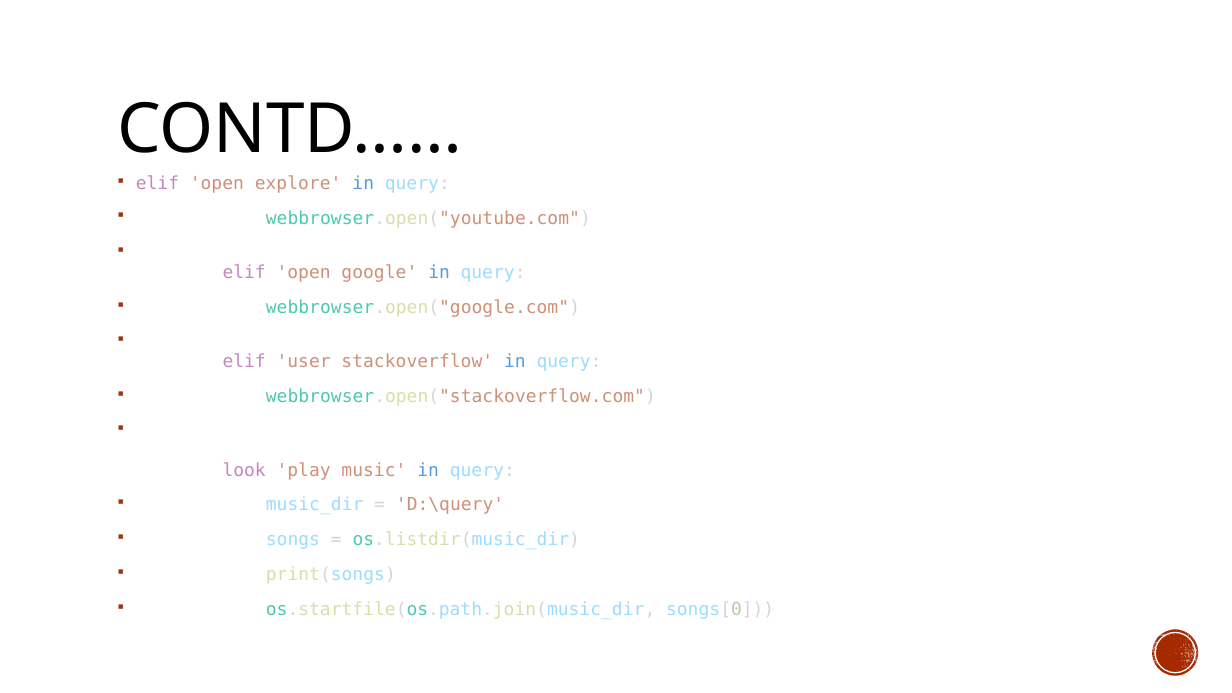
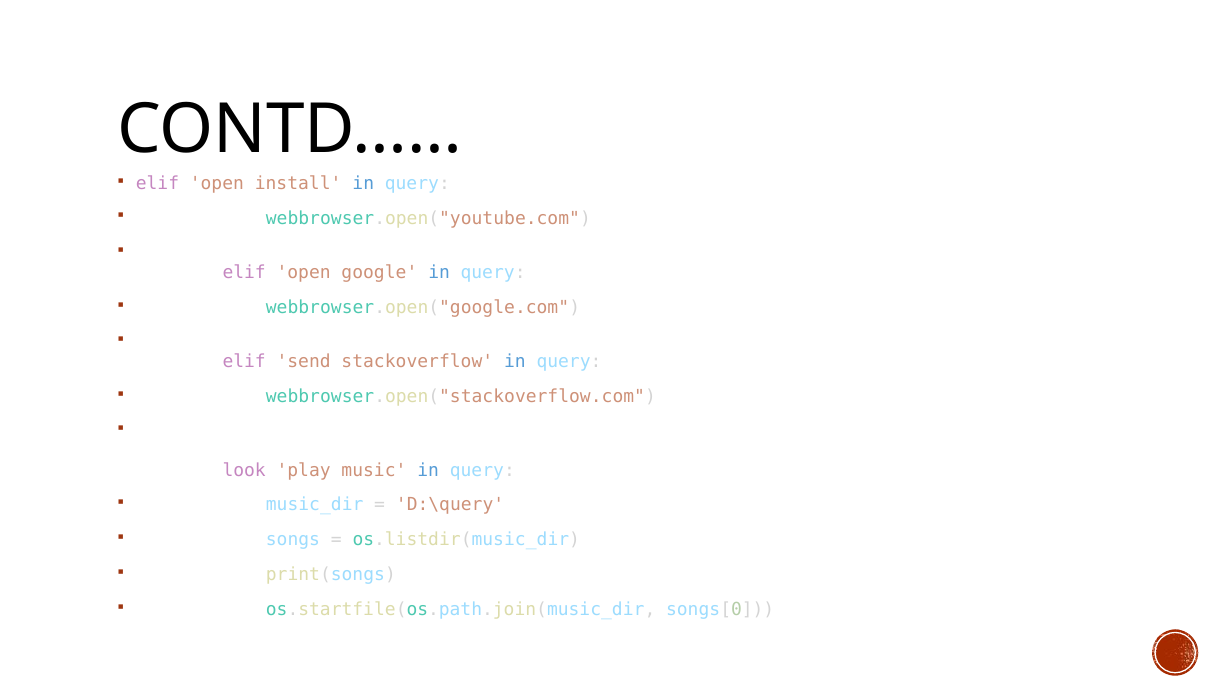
explore: explore -> install (298, 184)
user: user -> send (304, 362)
